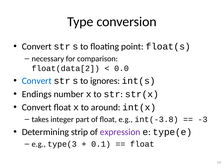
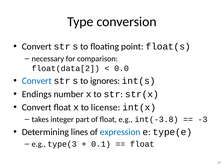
around: around -> license (106, 107)
strip: strip -> lines (80, 132)
expression colour: purple -> blue (120, 132)
